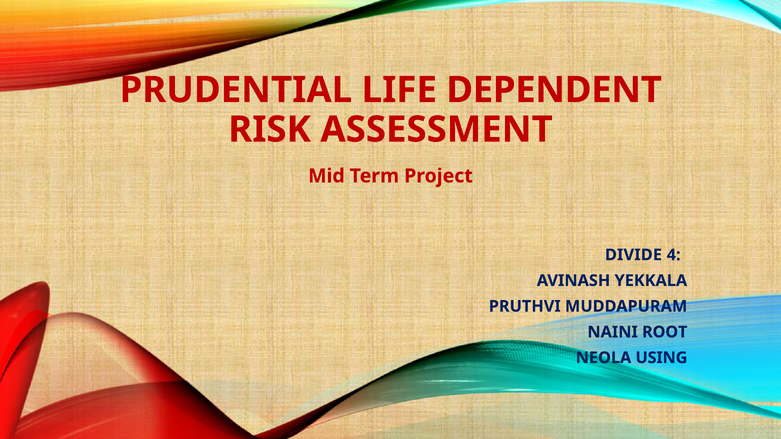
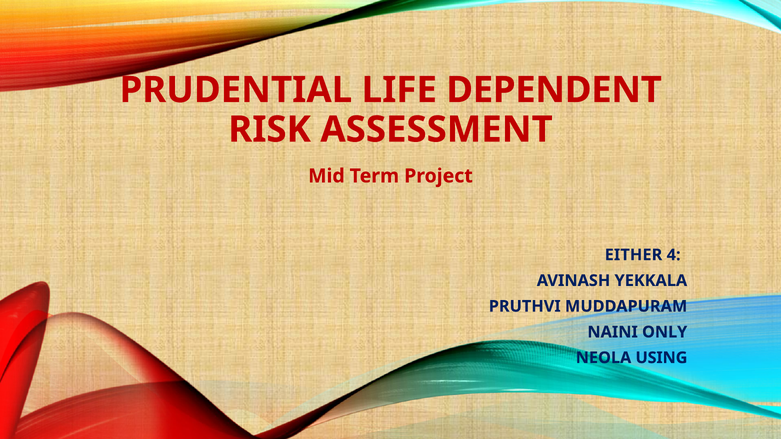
DIVIDE: DIVIDE -> EITHER (633, 255)
ROOT: ROOT -> ONLY (665, 332)
